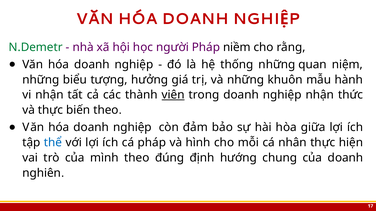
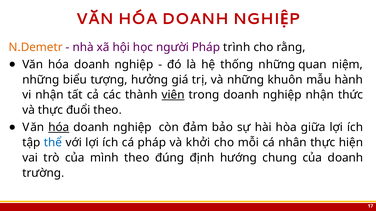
N.Demetr colour: green -> orange (36, 47)
niềm: niềm -> trình (237, 47)
biến: biến -> đuổi (78, 110)
hóa underline: none -> present (59, 128)
hình: hình -> khởi (198, 143)
nghiên: nghiên -> trường (42, 173)
